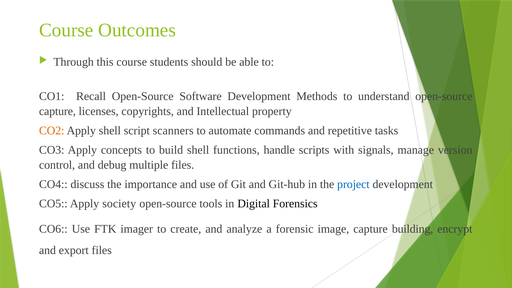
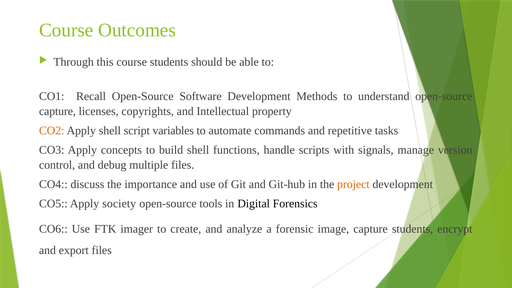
scanners: scanners -> variables (173, 131)
project colour: blue -> orange (353, 184)
capture building: building -> students (413, 229)
